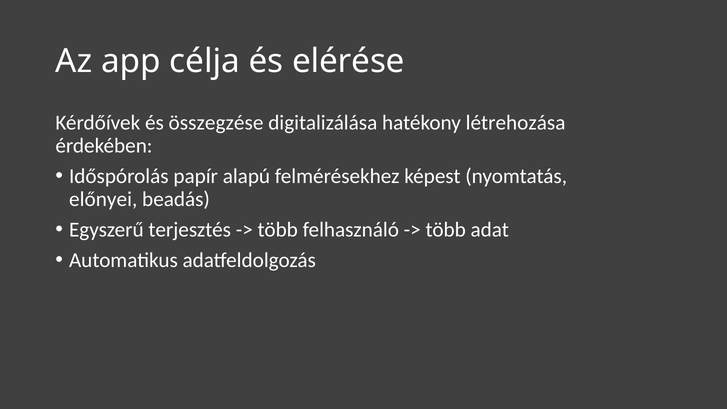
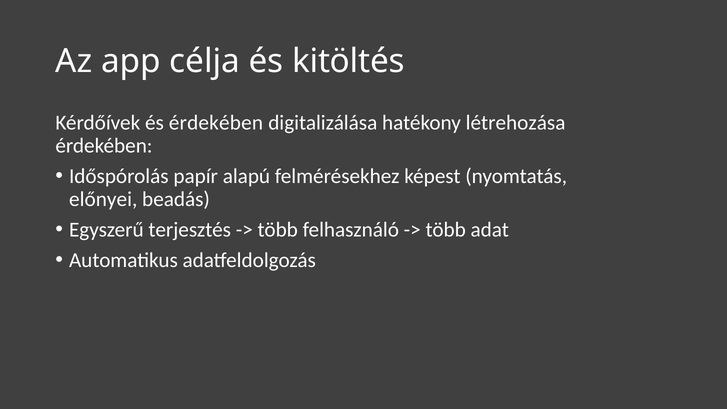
elérése: elérése -> kitöltés (348, 61)
és összegzése: összegzése -> érdekében (216, 123)
